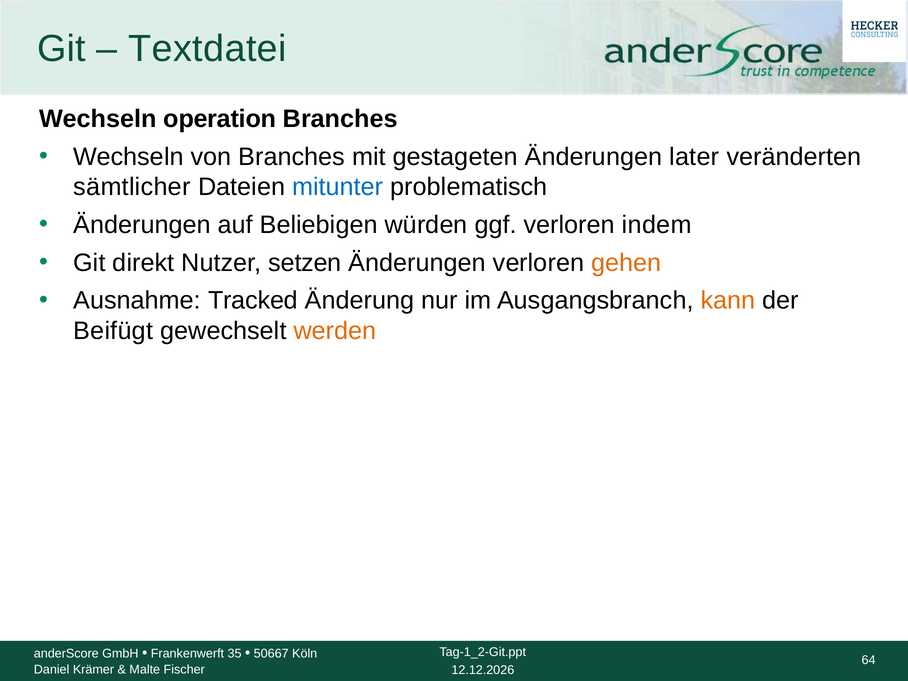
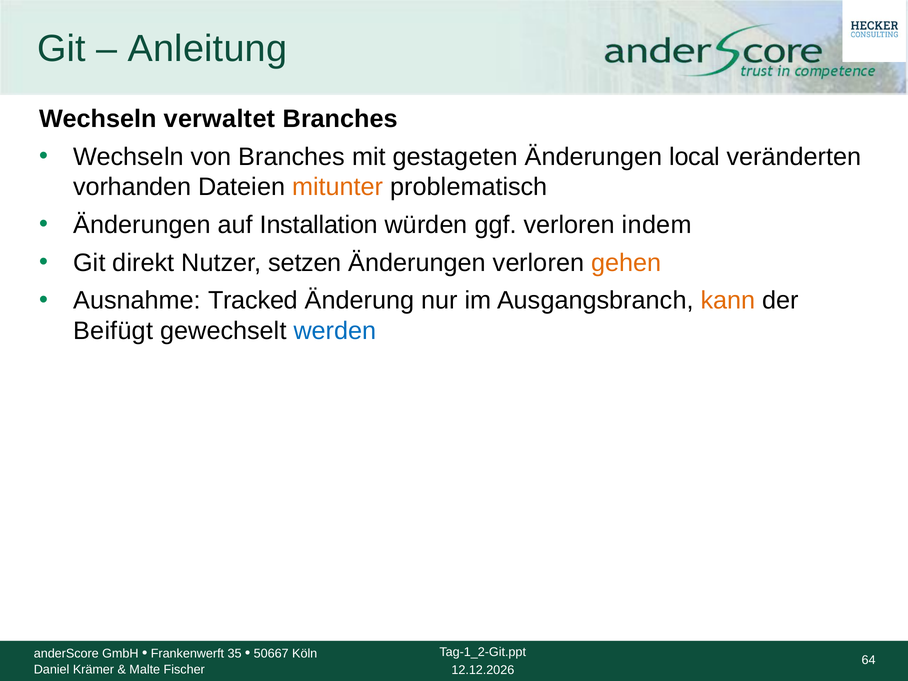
Textdatei: Textdatei -> Anleitung (208, 49)
operation: operation -> verwaltet (220, 119)
later: later -> local (695, 157)
sämtlicher: sämtlicher -> vorhanden (132, 187)
mitunter colour: blue -> orange (338, 187)
Beliebigen: Beliebigen -> Installation (319, 225)
werden colour: orange -> blue (335, 331)
